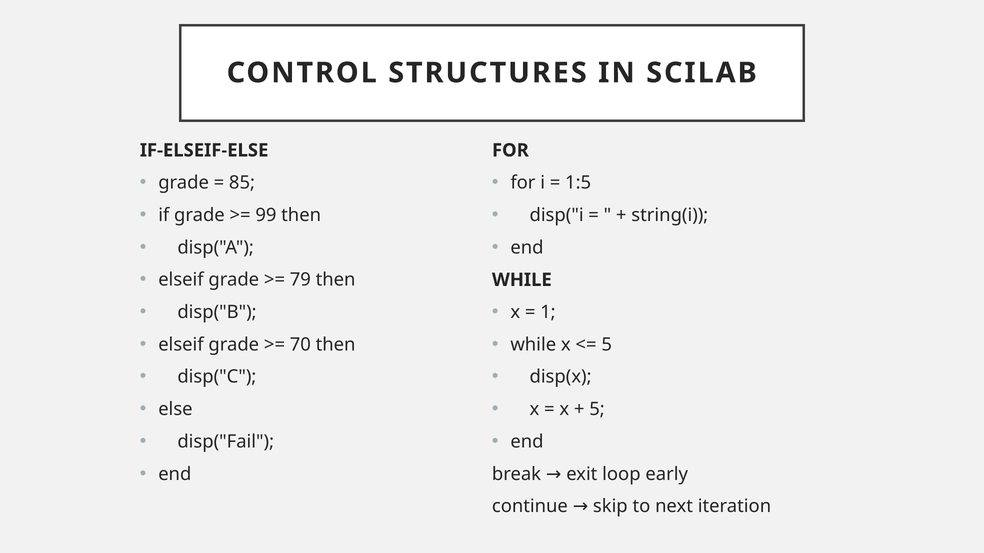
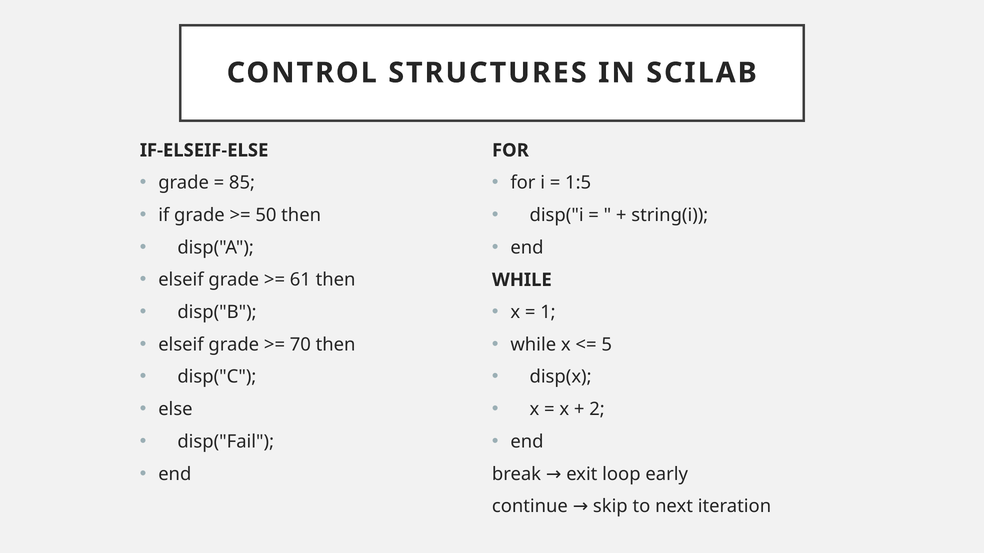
99: 99 -> 50 (266, 215)
79: 79 -> 61 (300, 280)
5: 5 -> 2 (597, 410)
